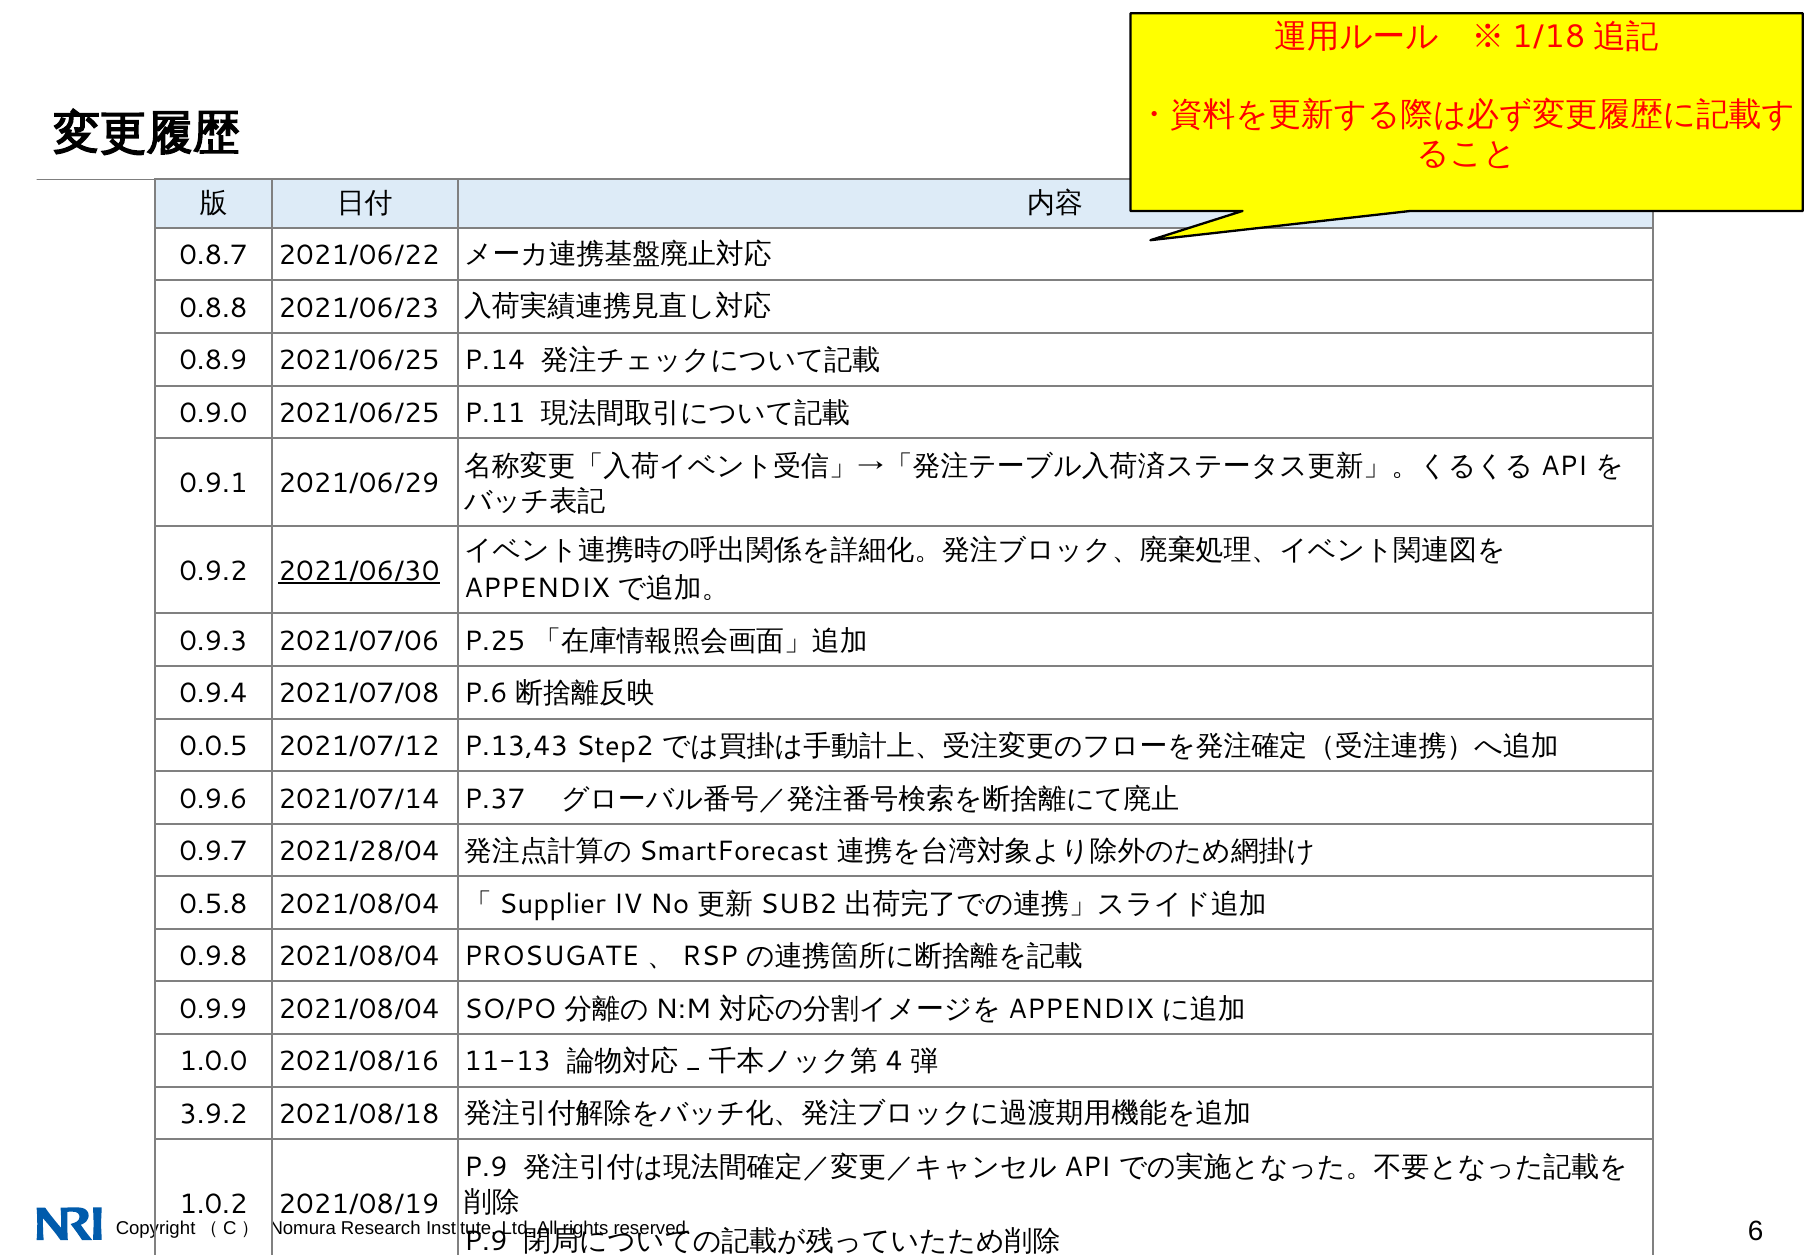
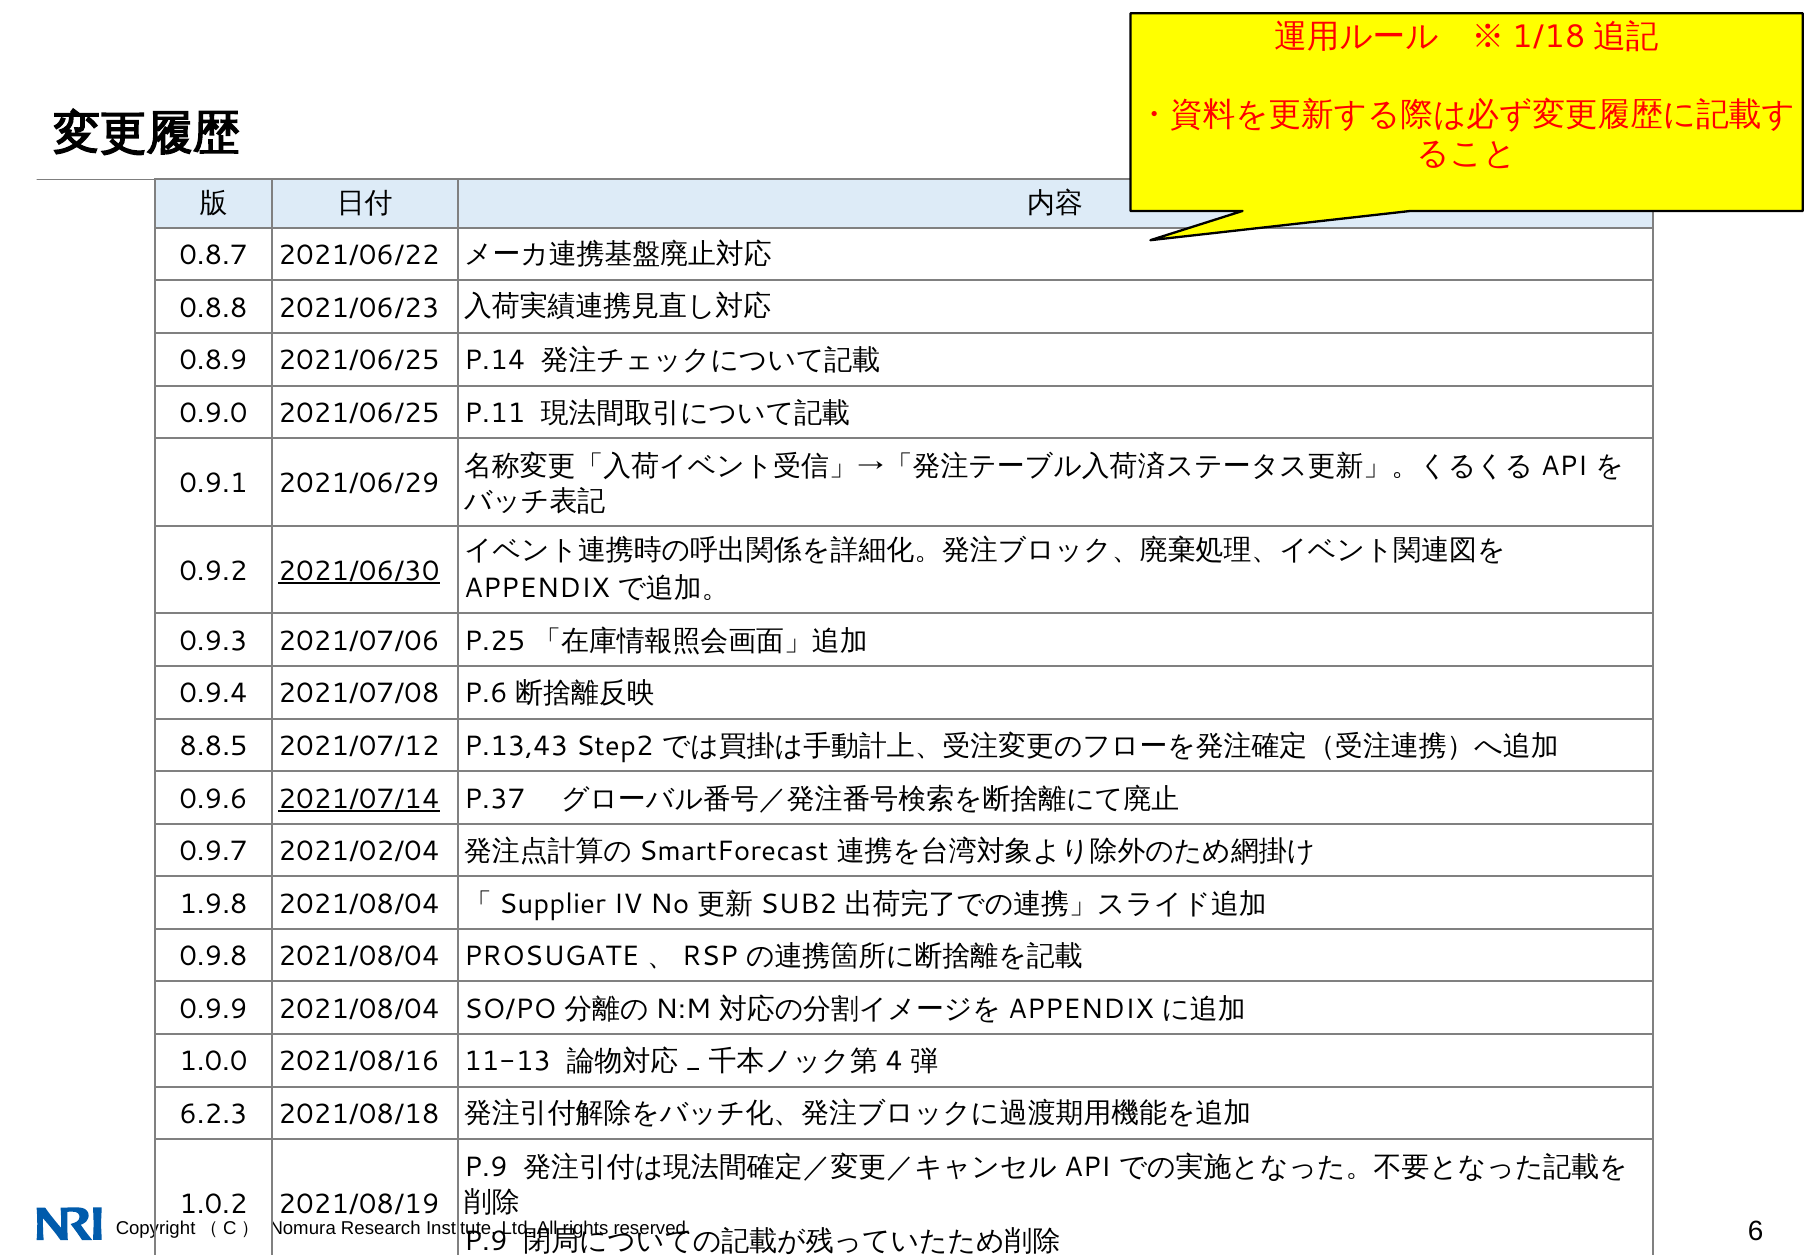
0.0.5: 0.0.5 -> 8.8.5 (213, 746)
2021/07/14 underline: none -> present (359, 799)
2021/28/04: 2021/28/04 -> 2021/02/04 (359, 852)
0.5.8: 0.5.8 -> 1.9.8 (213, 904)
3.9.2: 3.9.2 -> 6.2.3 (213, 1114)
